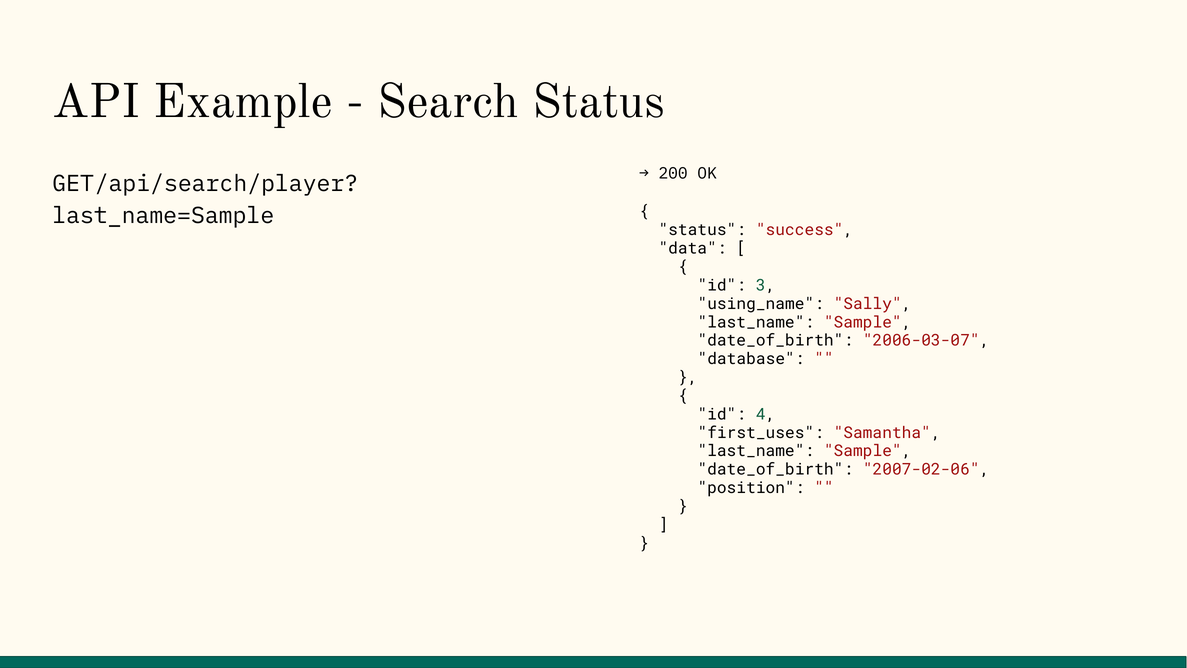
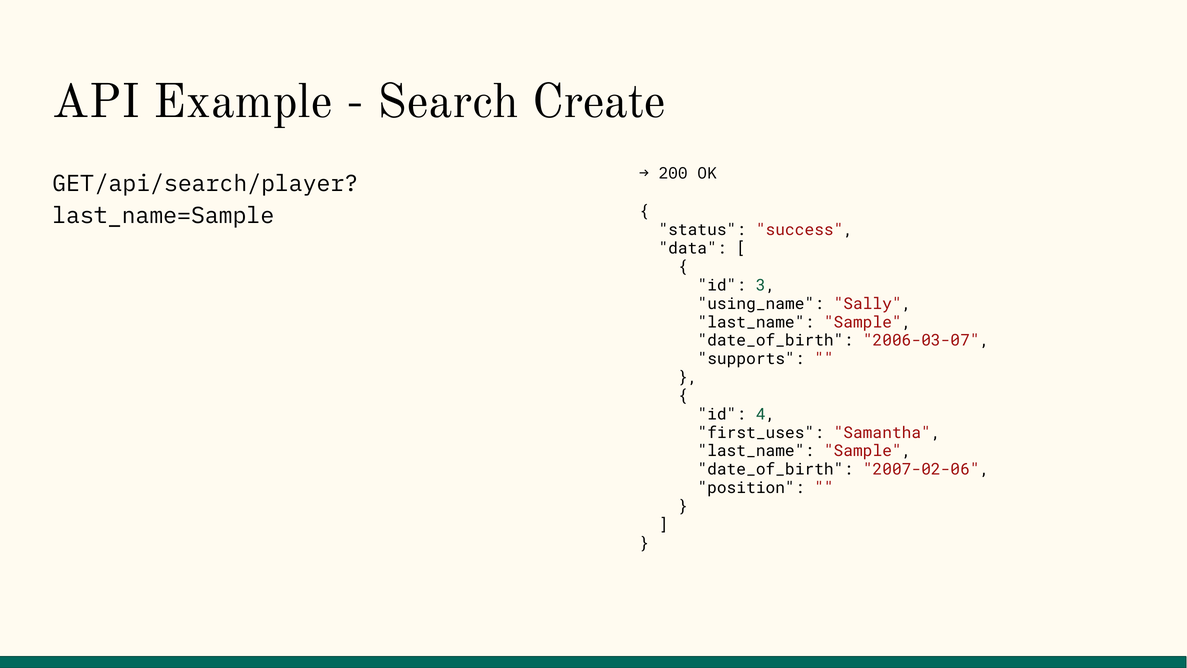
Search Status: Status -> Create (599, 102)
database: database -> supports (751, 359)
